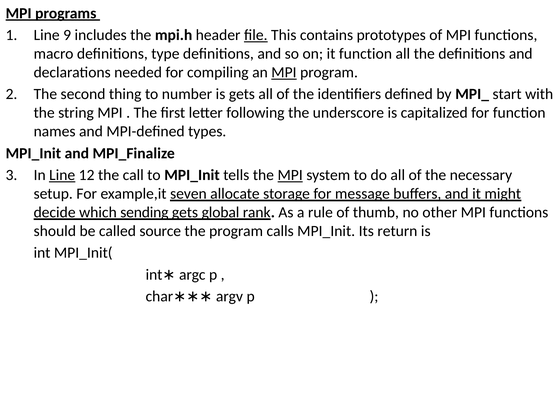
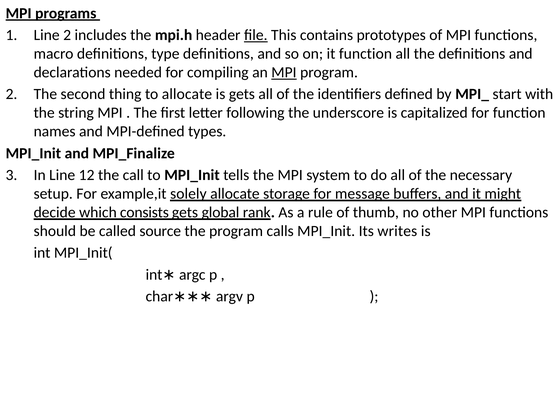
Line 9: 9 -> 2 (67, 35)
to number: number -> allocate (187, 94)
Line underline: present -> none (62, 175)
MPI underline: present -> none (290, 175)
seven: seven -> solely (188, 194)
sending: sending -> consists (144, 212)
return: return -> writes (397, 231)
